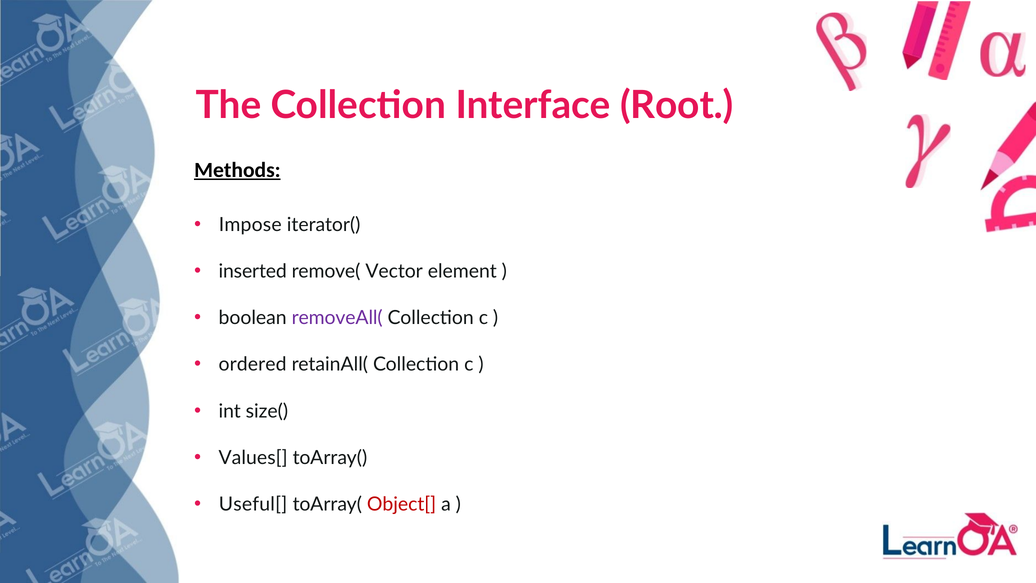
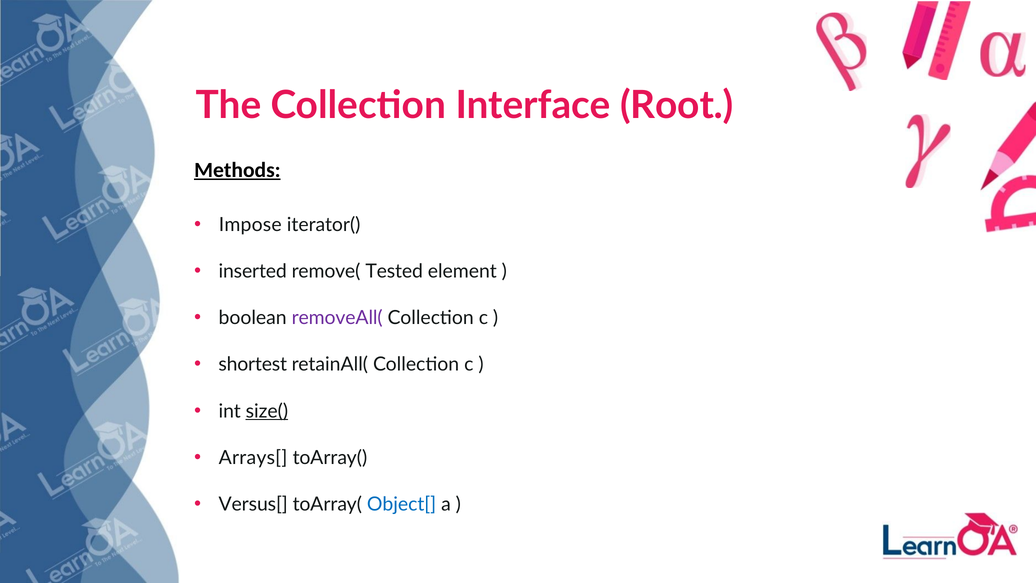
Vector: Vector -> Tested (394, 271)
ordered: ordered -> shortest (253, 364)
size( underline: none -> present (267, 411)
Values[: Values[ -> Arrays[ (253, 458)
Useful[: Useful[ -> Versus[ (253, 504)
Object[ colour: red -> blue (402, 504)
